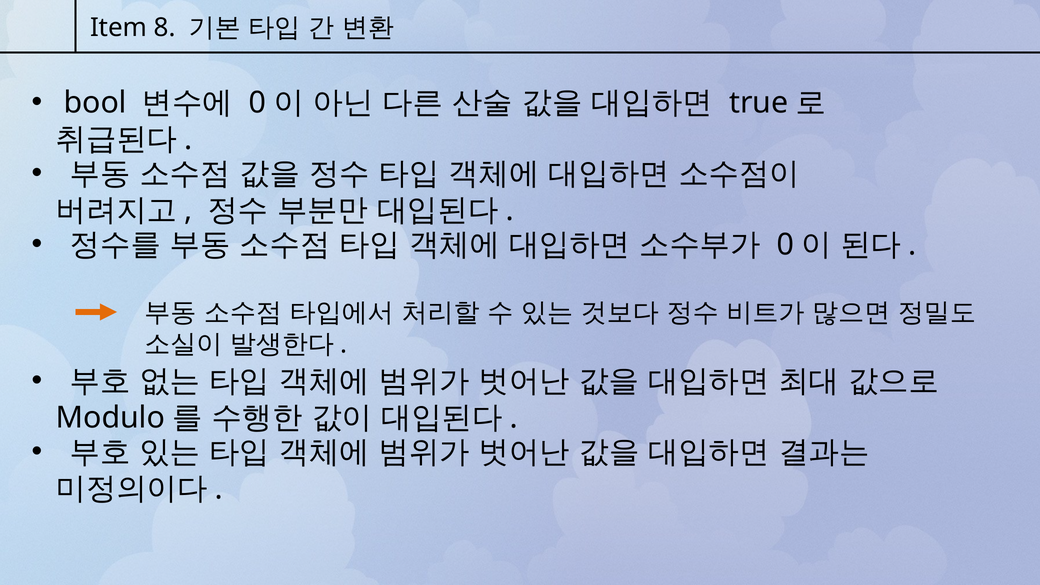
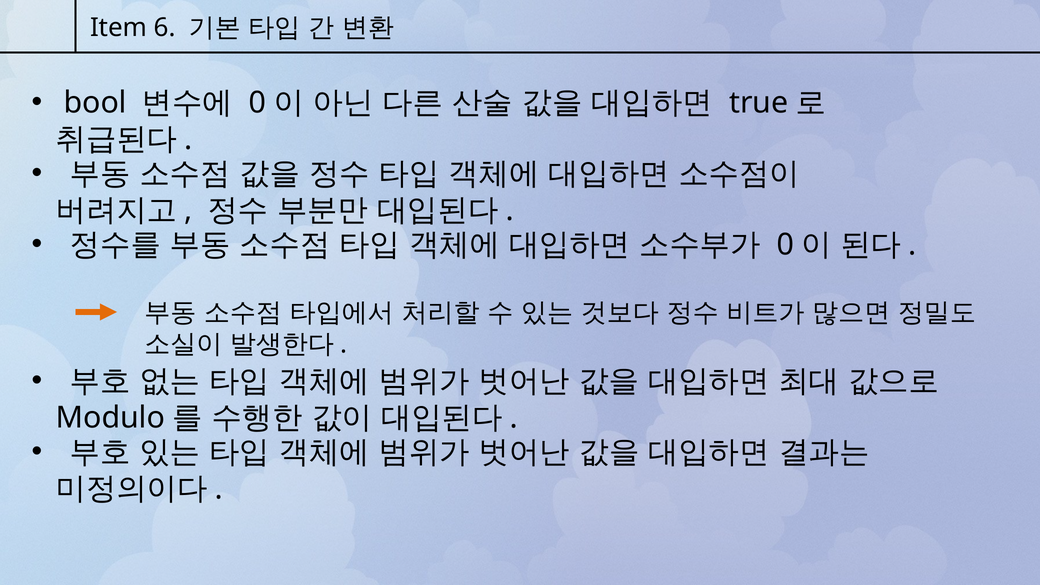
8: 8 -> 6 (165, 28)
